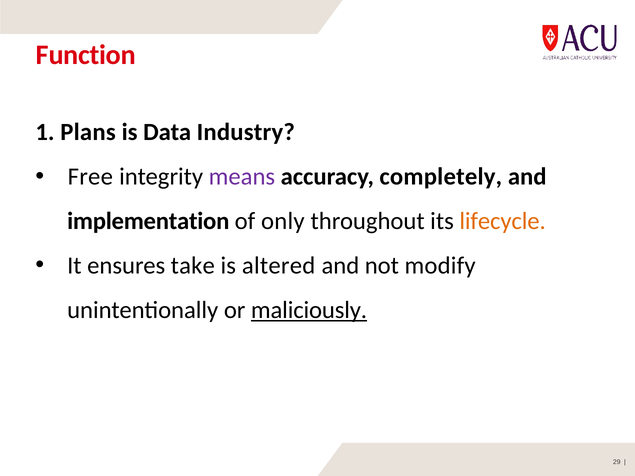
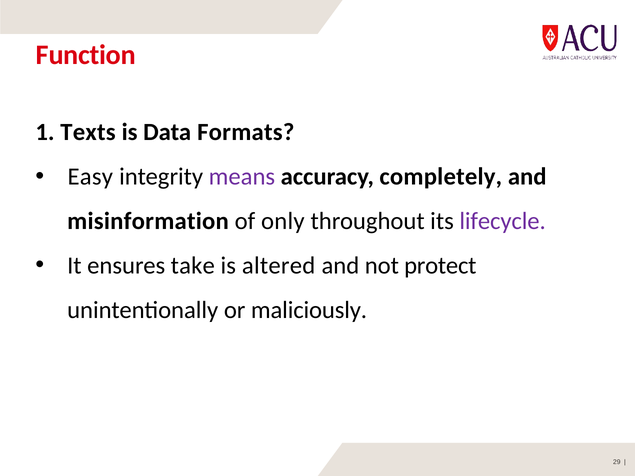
Plans: Plans -> Texts (88, 132)
Industry: Industry -> Formats (246, 132)
Free: Free -> Easy (90, 177)
implementation: implementation -> misinformation (148, 221)
lifecycle colour: orange -> purple (503, 221)
modify: modify -> protect (440, 266)
maliciously underline: present -> none (309, 310)
